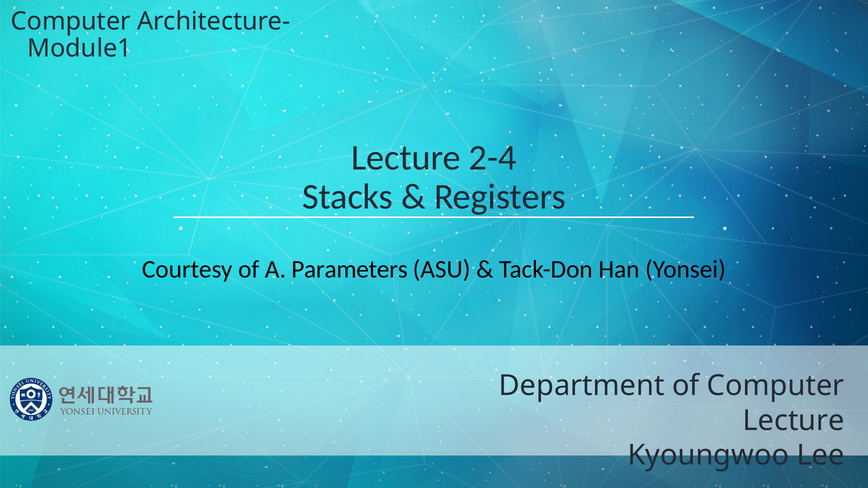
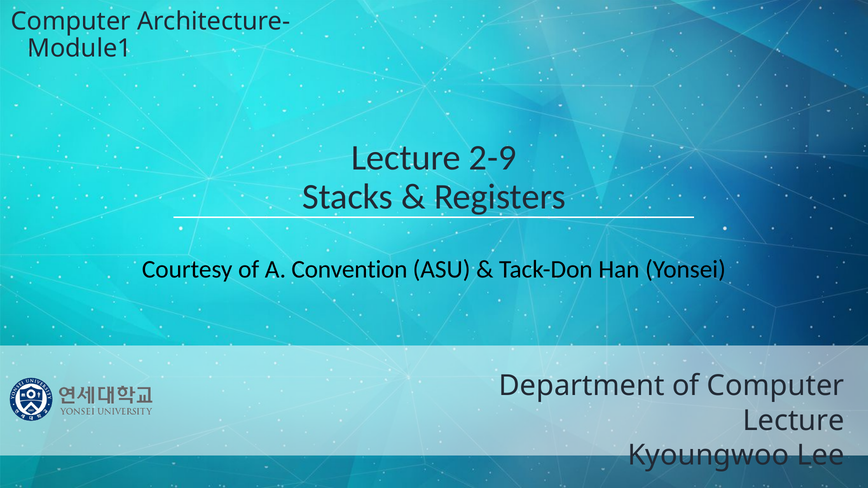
2-4: 2-4 -> 2-9 (493, 158)
Parameters: Parameters -> Convention (349, 269)
